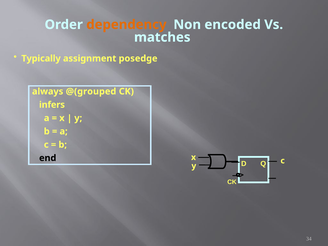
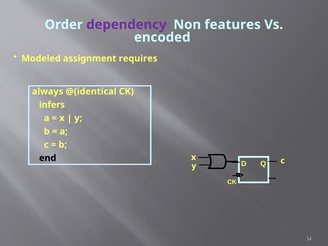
dependency colour: orange -> purple (126, 25)
encoded: encoded -> features (233, 25)
matches: matches -> encoded (162, 37)
Typically: Typically -> Modeled (41, 58)
posedge: posedge -> requires (138, 58)
@(grouped: @(grouped -> @(identical (91, 91)
